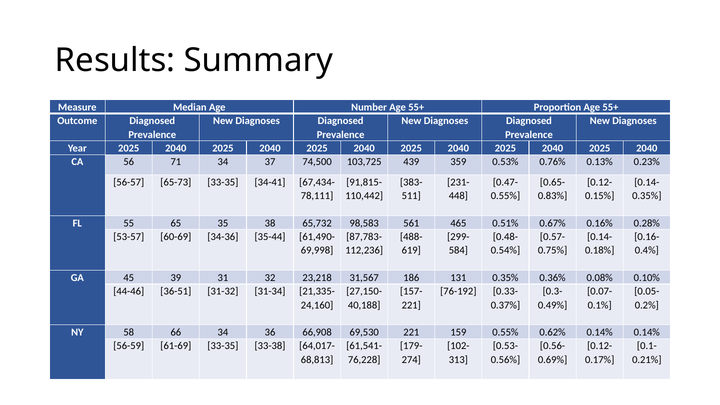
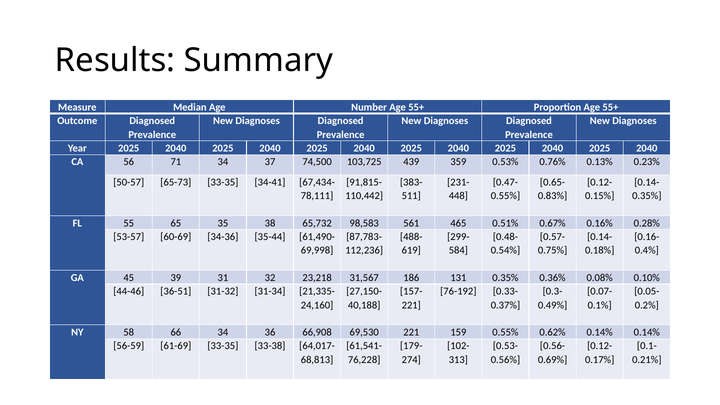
56-57: 56-57 -> 50-57 (129, 182)
